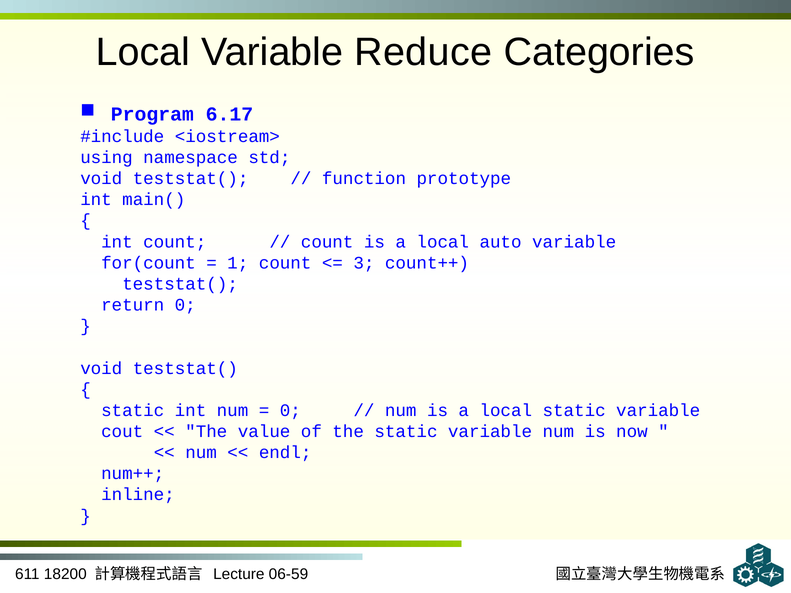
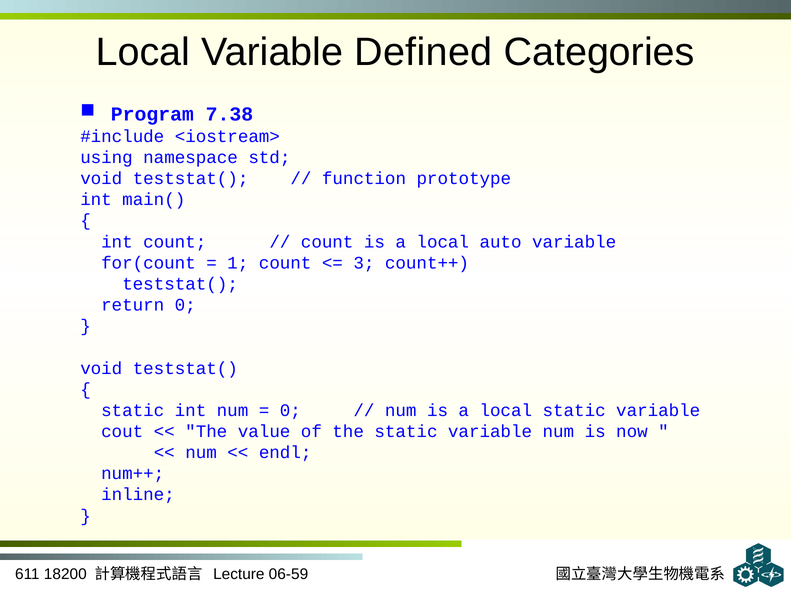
Reduce: Reduce -> Defined (423, 52)
6.17: 6.17 -> 7.38 (229, 114)
